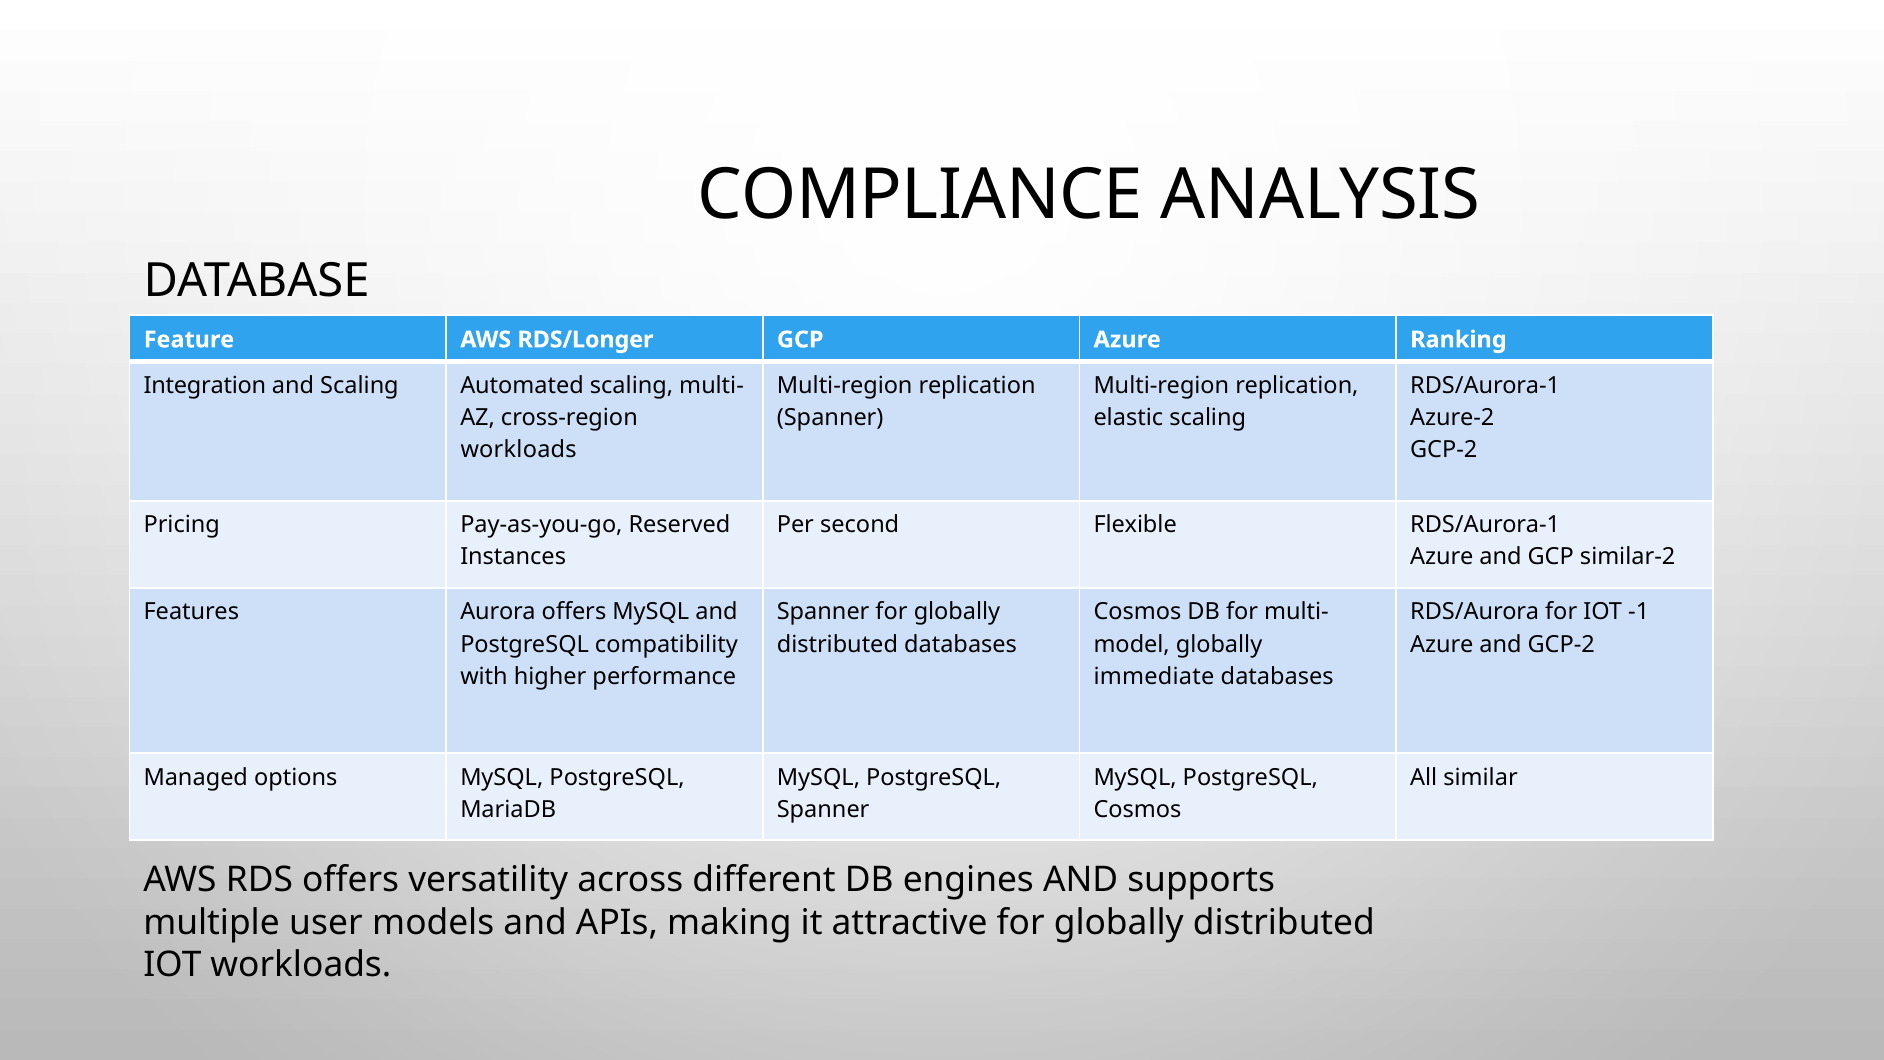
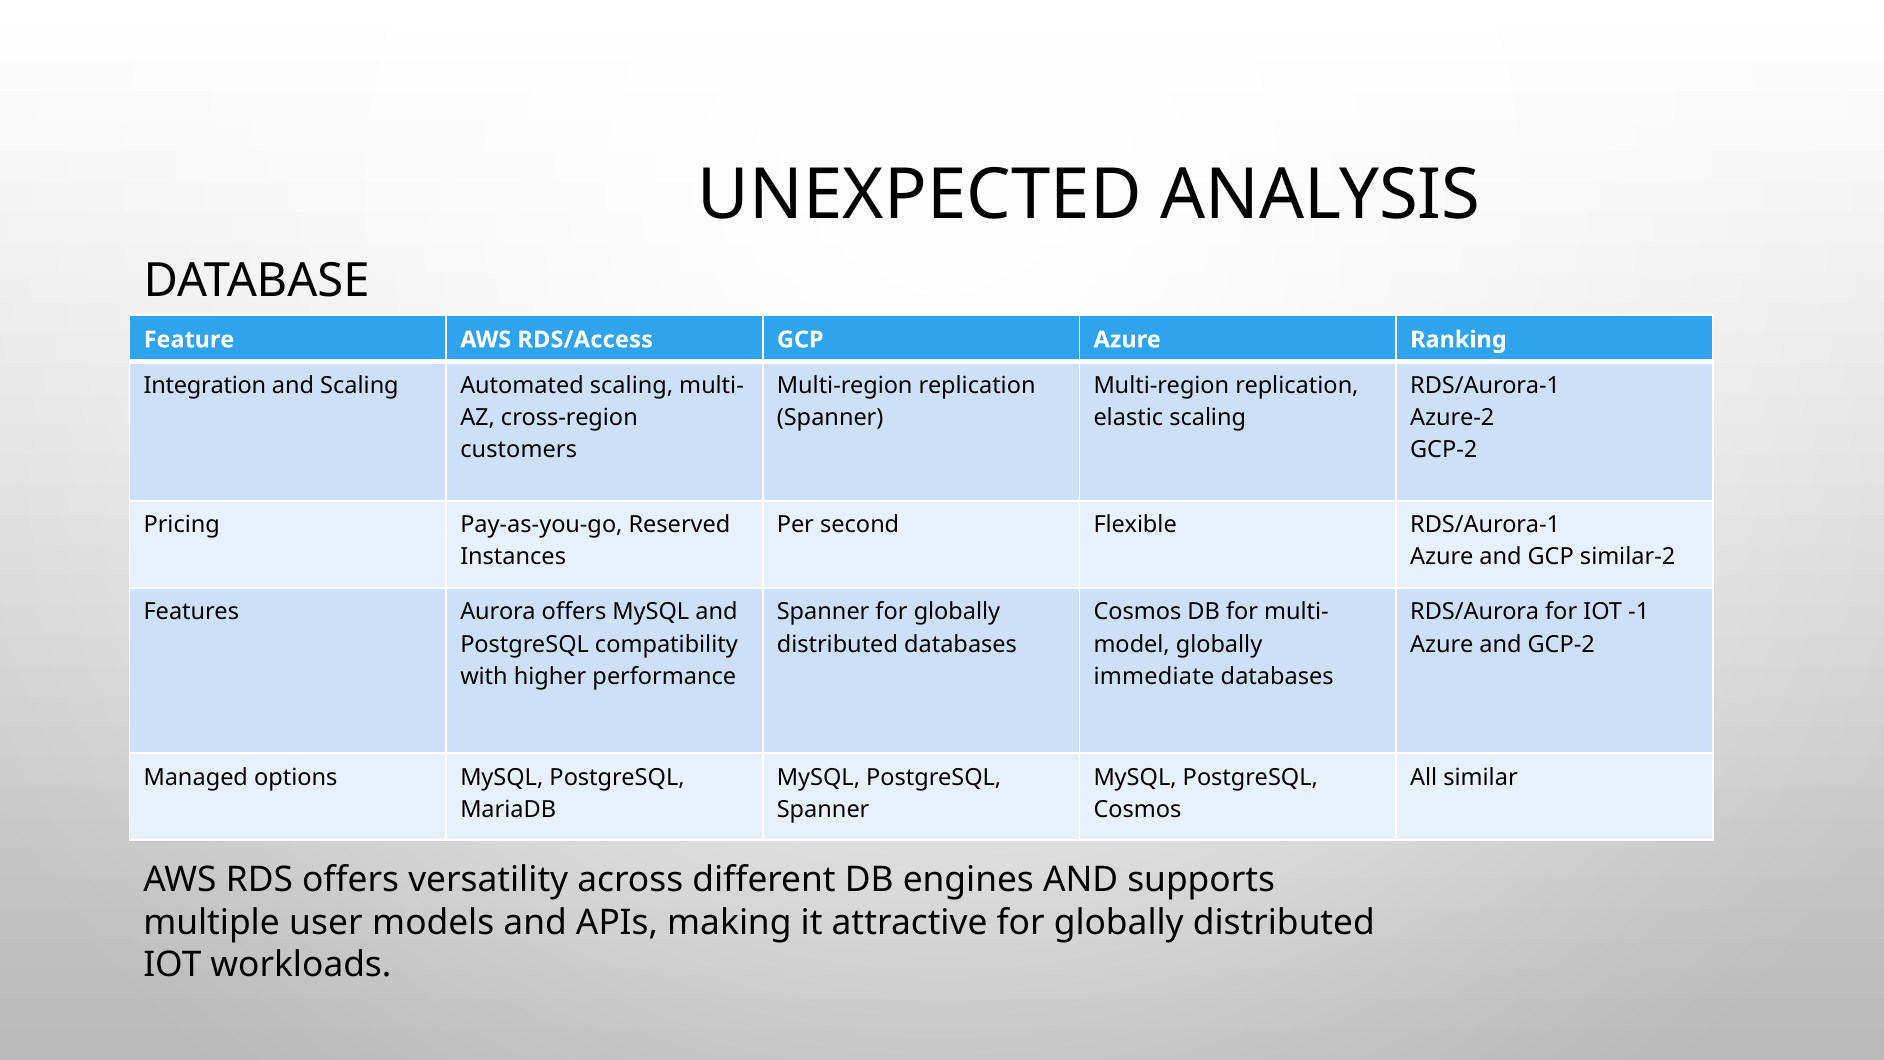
COMPLIANCE: COMPLIANCE -> UNEXPECTED (920, 195)
RDS/Longer: RDS/Longer -> RDS/Access (585, 340)
workloads: workloads -> customers (519, 450)
